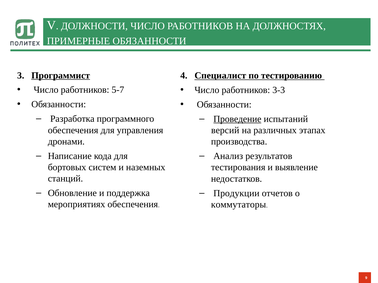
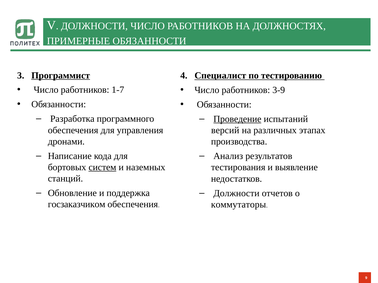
5-7: 5-7 -> 1-7 (118, 90)
3-3: 3-3 -> 3-9 (279, 90)
систем underline: none -> present (102, 168)
Продукции: Продукции -> Должности (236, 194)
мероприятиях: мероприятиях -> госзаказчиком (77, 205)
